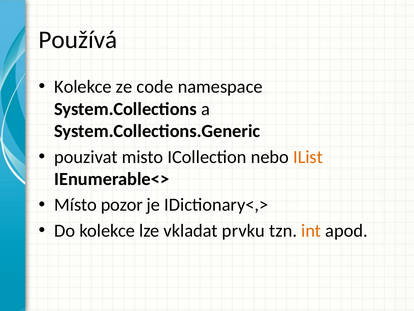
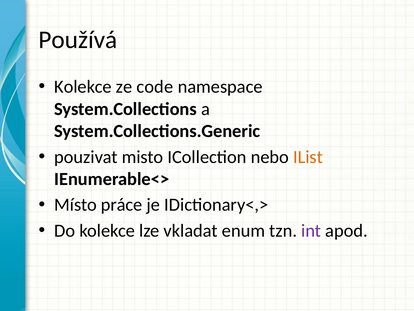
pozor: pozor -> práce (122, 205)
prvku: prvku -> enum (244, 230)
int colour: orange -> purple (311, 230)
